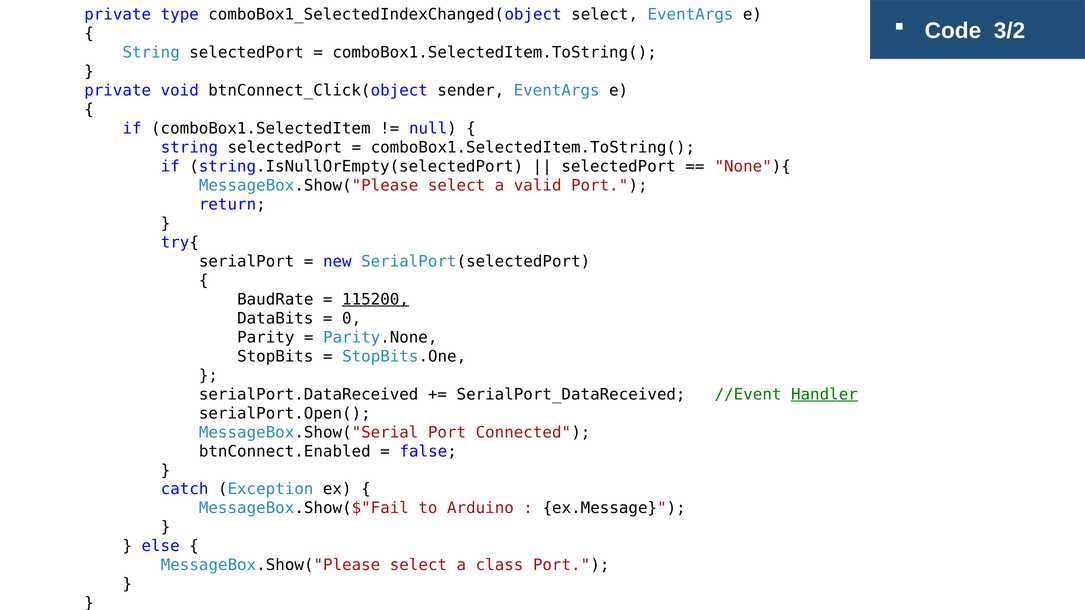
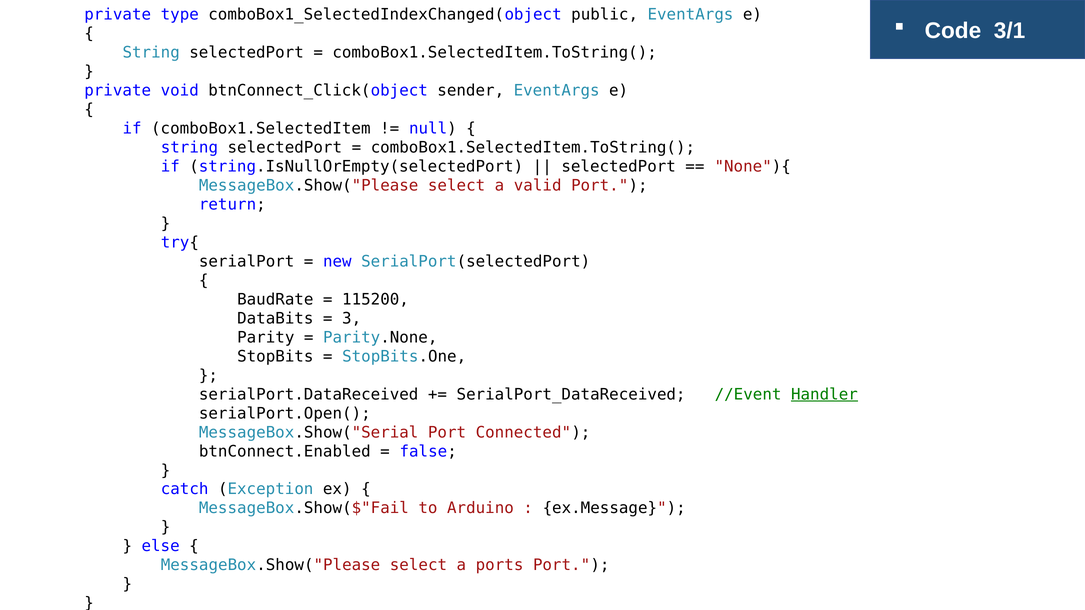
comboBox1_SelectedIndexChanged(object select: select -> public (605, 15)
3/2: 3/2 -> 3/1 (1010, 31)
115200 underline: present -> none (375, 300)
0: 0 -> 3 (352, 319)
class: class -> ports (500, 566)
